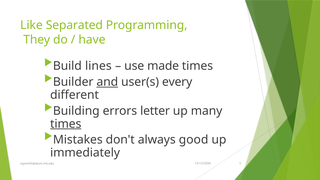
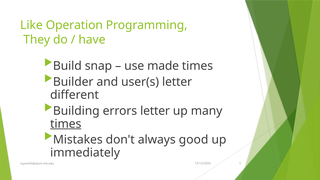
Separated: Separated -> Operation (74, 25)
lines: lines -> snap (98, 66)
and underline: present -> none (107, 82)
user(s every: every -> letter (177, 82)
